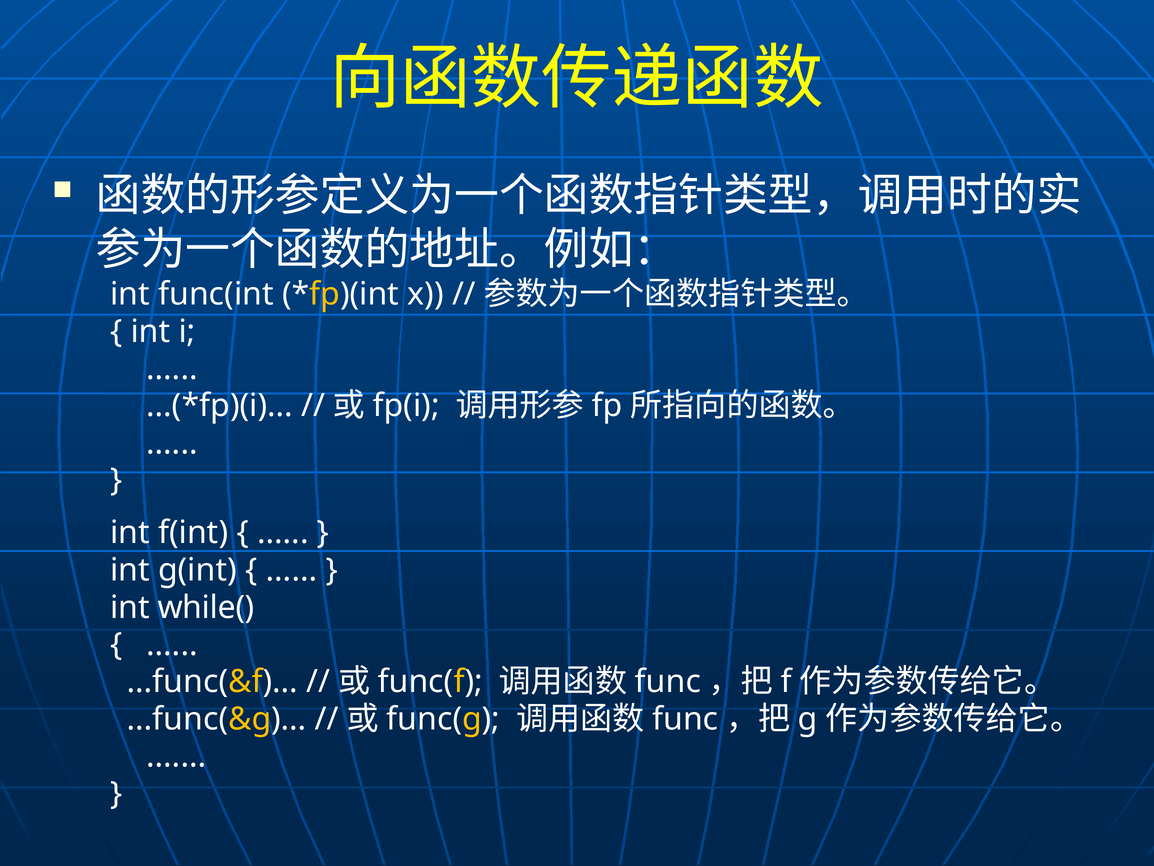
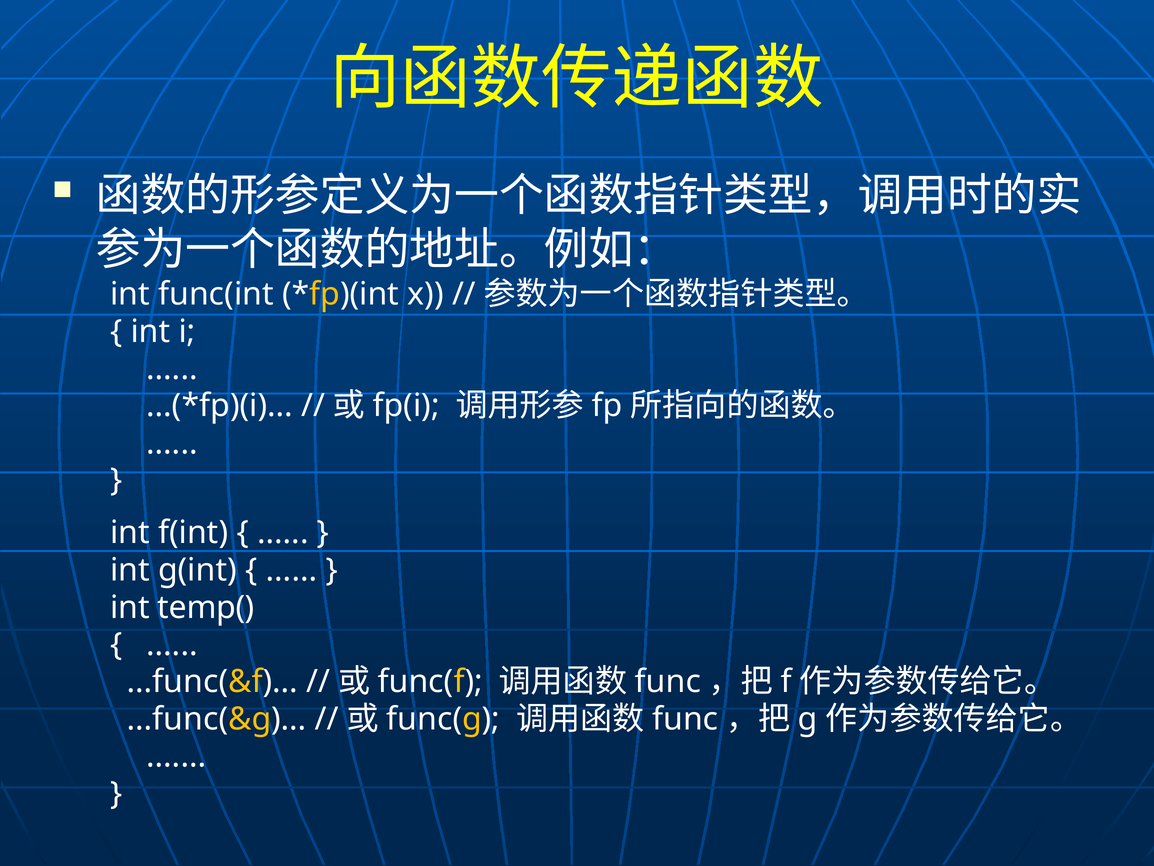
while(: while( -> temp( (206, 607)
